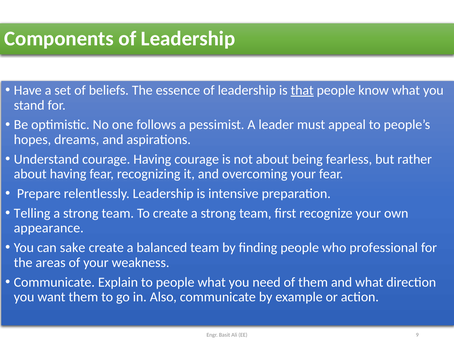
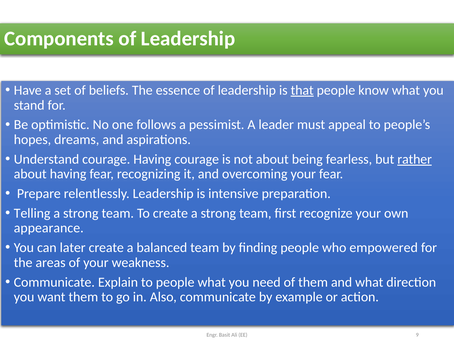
rather underline: none -> present (415, 159)
sake: sake -> later (73, 248)
professional: professional -> empowered (384, 248)
